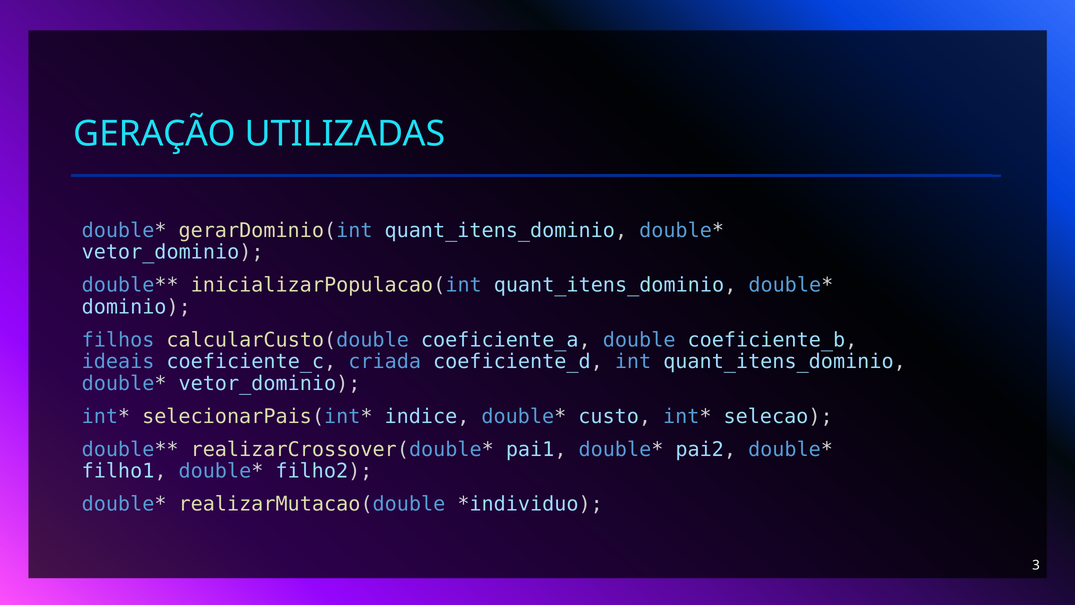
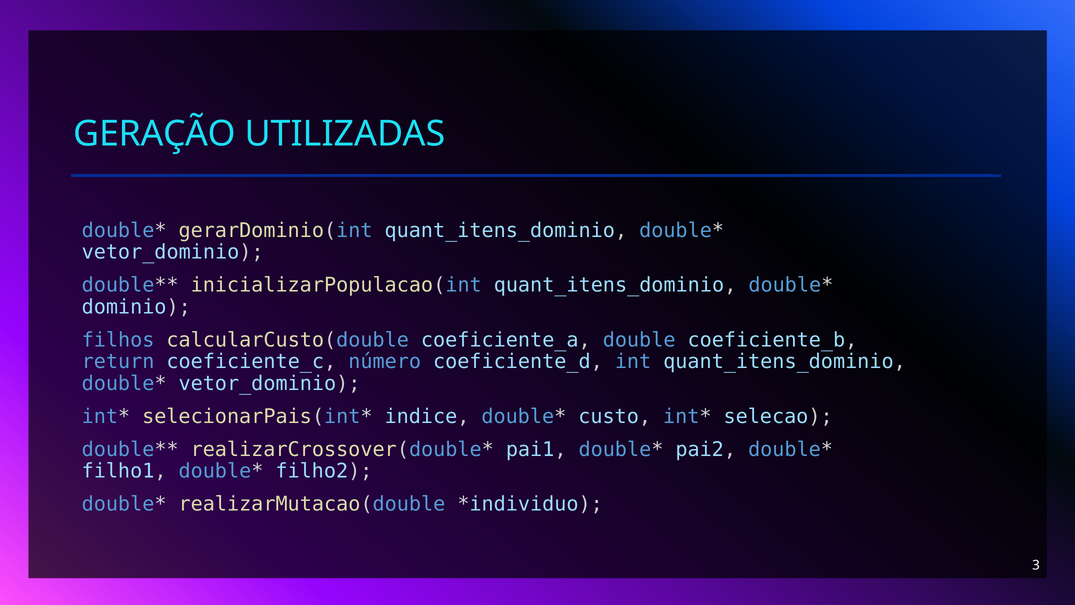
ideais: ideais -> return (118, 362)
criada: criada -> número (385, 362)
